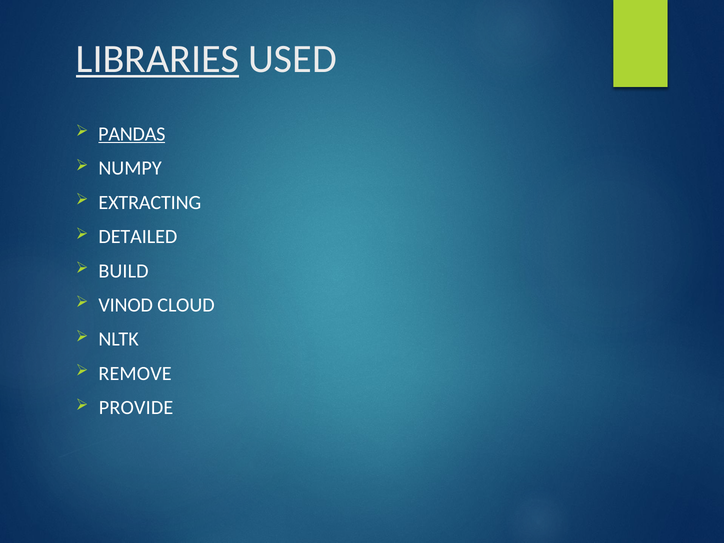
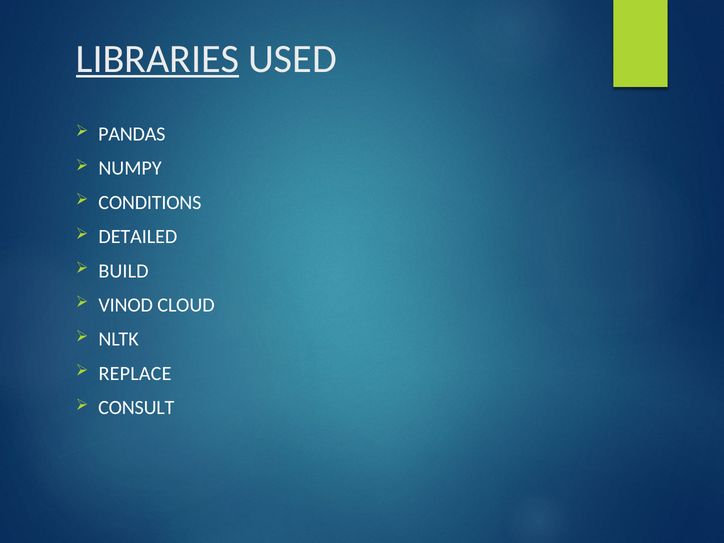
PANDAS underline: present -> none (132, 134)
EXTRACTING: EXTRACTING -> CONDITIONS (150, 202)
REMOVE: REMOVE -> REPLACE (135, 374)
PROVIDE: PROVIDE -> CONSULT (136, 408)
